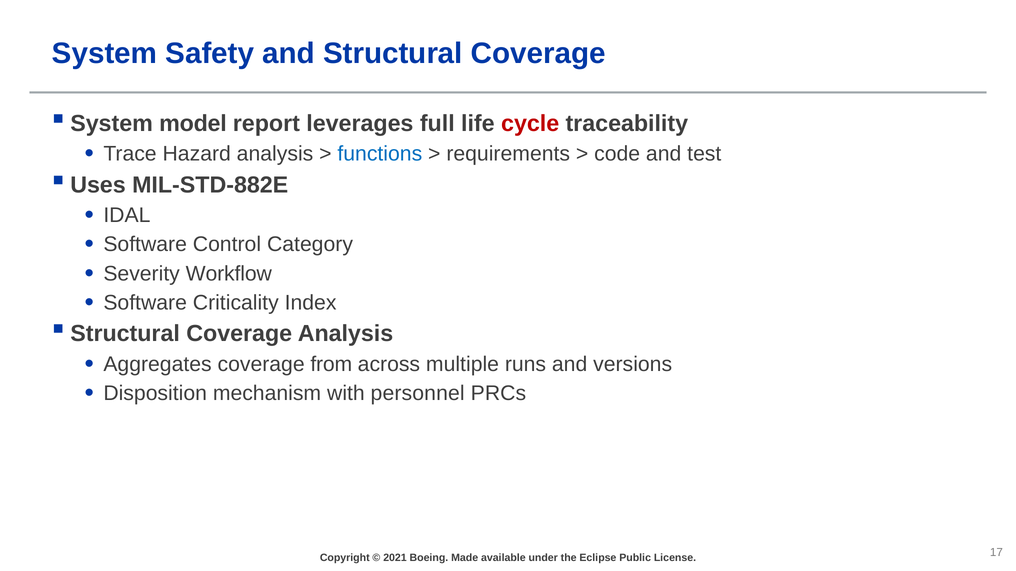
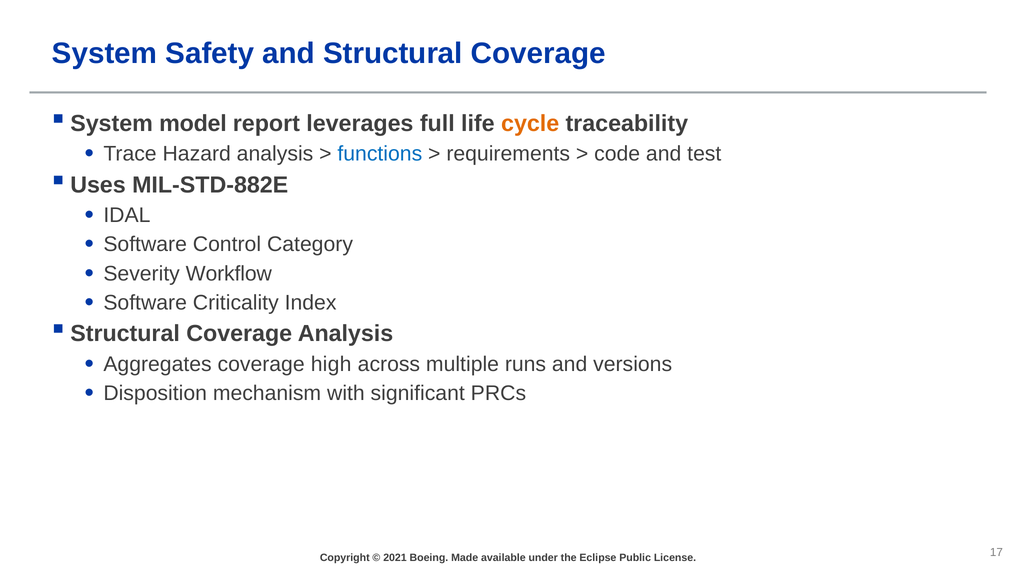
cycle colour: red -> orange (530, 124)
from: from -> high (331, 364)
personnel: personnel -> significant (418, 394)
